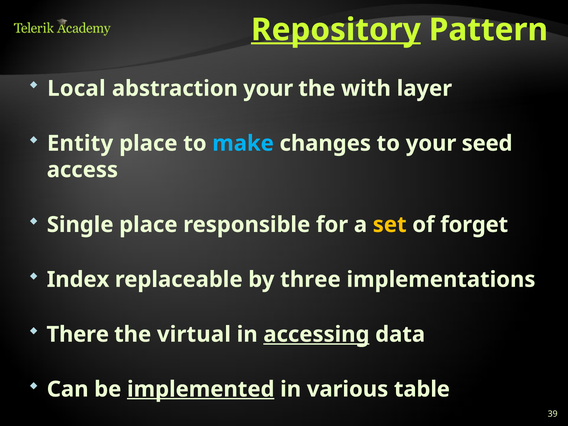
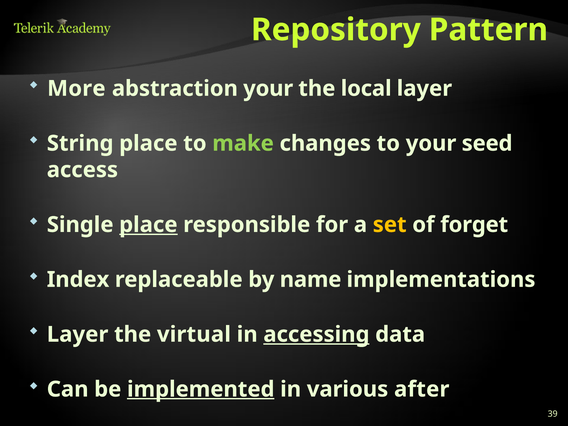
Repository underline: present -> none (336, 30)
Local: Local -> More (76, 89)
with: with -> local (366, 89)
Entity: Entity -> String (80, 143)
make colour: light blue -> light green (243, 143)
place underline: none -> present (148, 225)
three: three -> name (311, 280)
There: There -> Layer (78, 334)
table: table -> after (422, 389)
